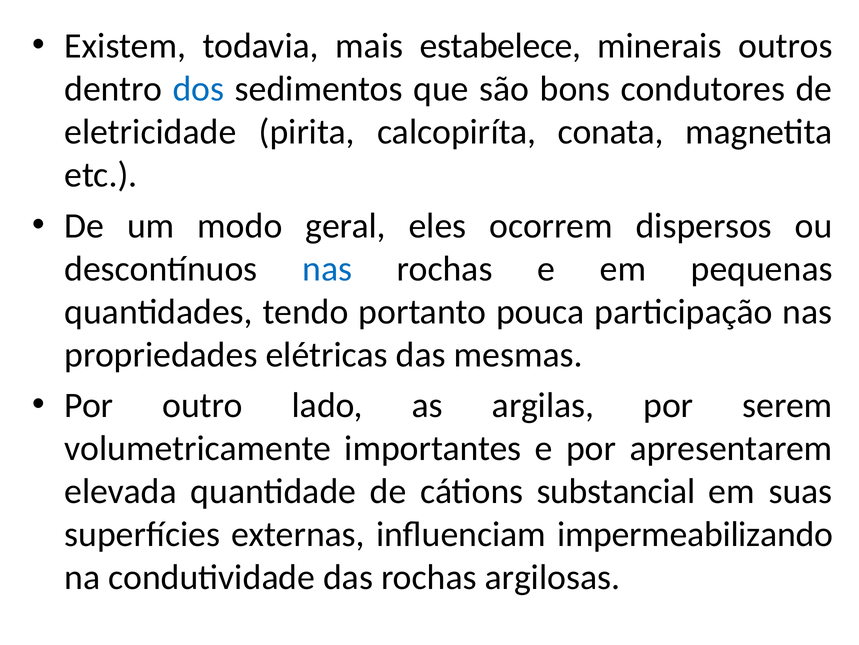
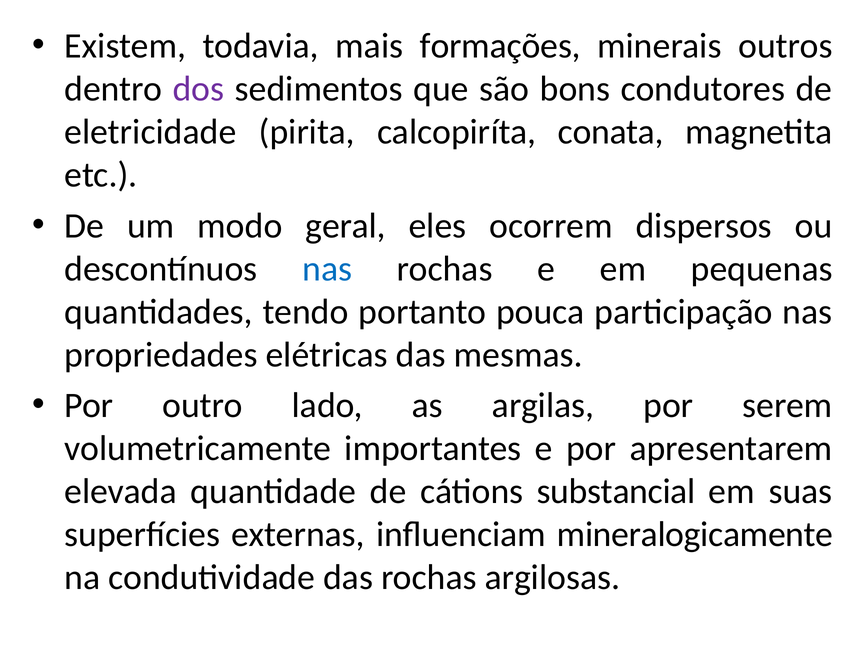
estabelece: estabelece -> formações (500, 46)
dos colour: blue -> purple (198, 89)
impermeabilizando: impermeabilizando -> mineralogicamente (695, 534)
